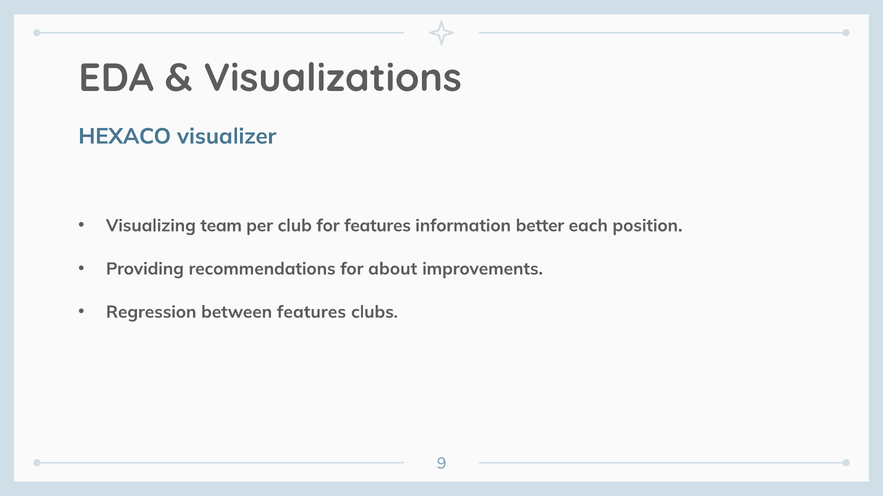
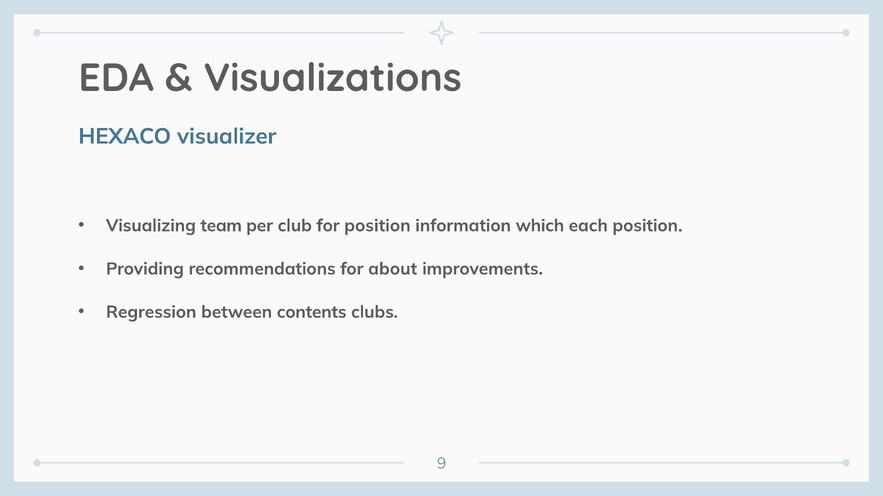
for features: features -> position (377, 226)
better: better -> which (540, 226)
between features: features -> contents (312, 312)
